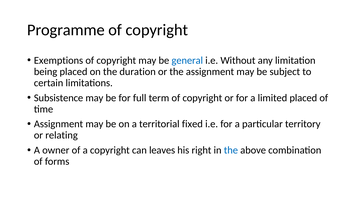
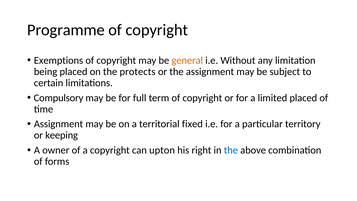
general colour: blue -> orange (187, 60)
duration: duration -> protects (138, 72)
Subsistence: Subsistence -> Compulsory (59, 98)
relating: relating -> keeping (62, 135)
leaves: leaves -> upton (162, 150)
